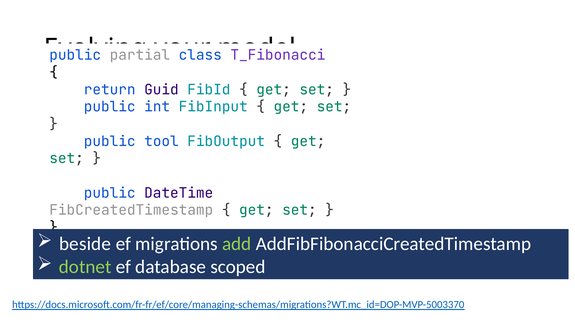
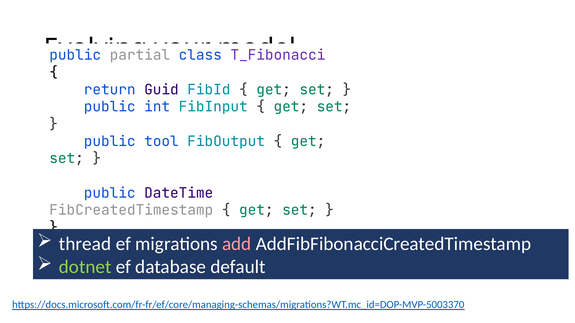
beside: beside -> thread (85, 244)
add colour: light green -> pink (237, 244)
scoped: scoped -> default (238, 267)
